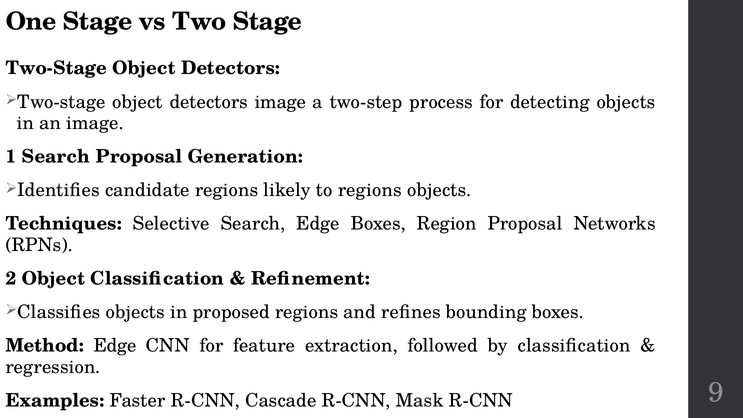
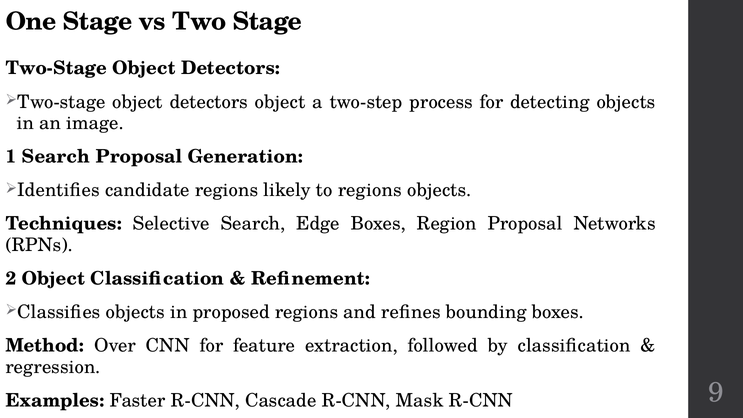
detectors image: image -> object (280, 102)
Method Edge: Edge -> Over (115, 346)
